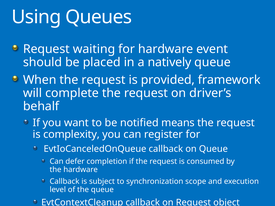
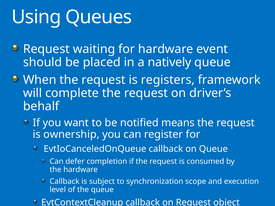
provided: provided -> registers (168, 80)
complexity: complexity -> ownership (71, 134)
